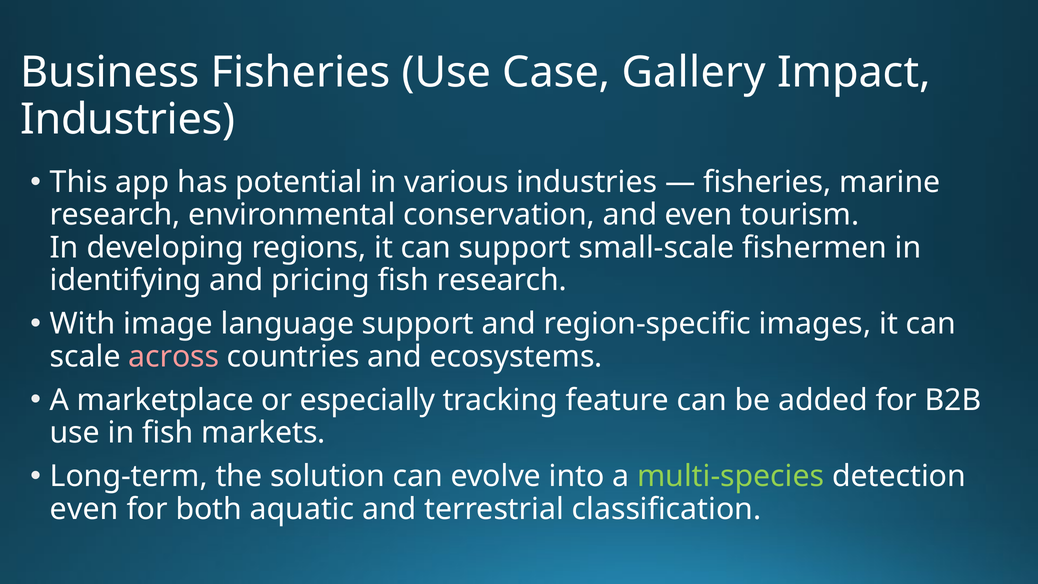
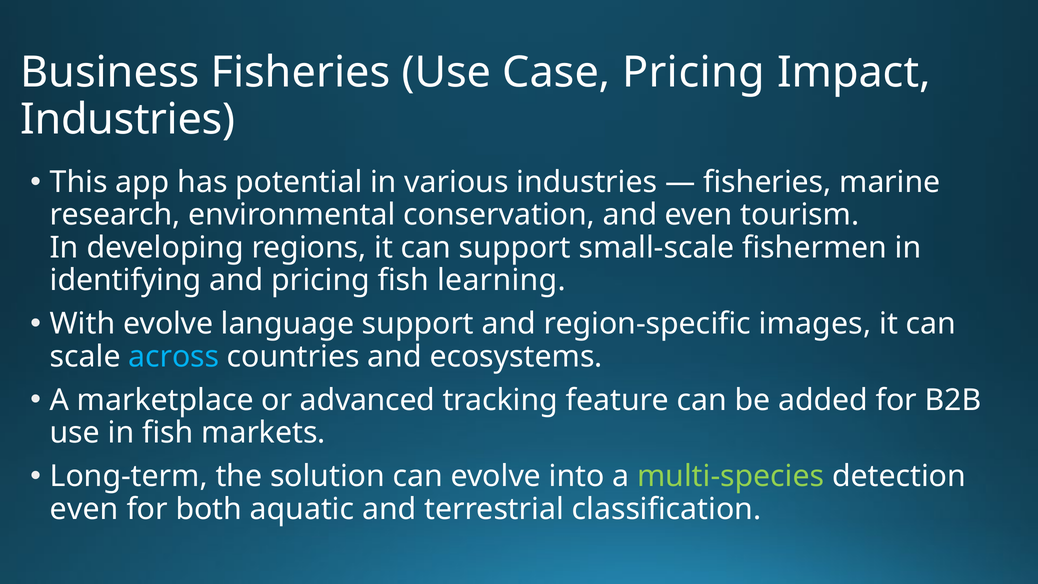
Case Gallery: Gallery -> Pricing (694, 73)
fish research: research -> learning (502, 280)
With image: image -> evolve (168, 324)
across colour: pink -> light blue (174, 357)
especially: especially -> advanced (368, 400)
